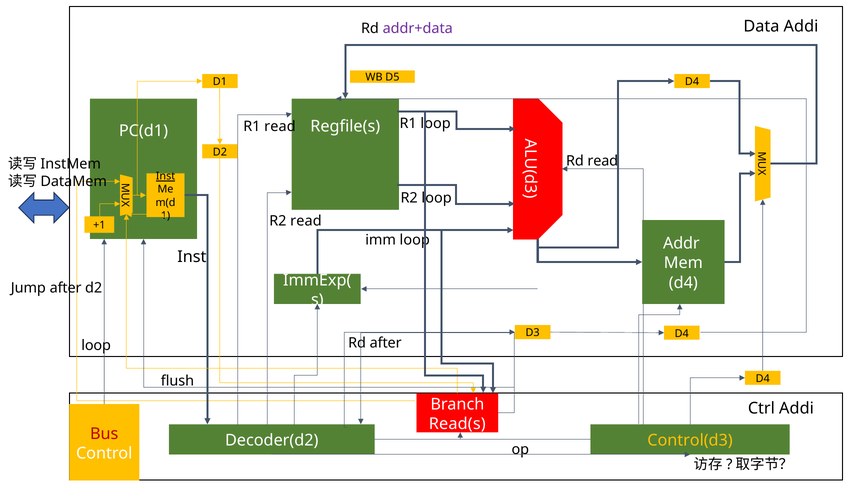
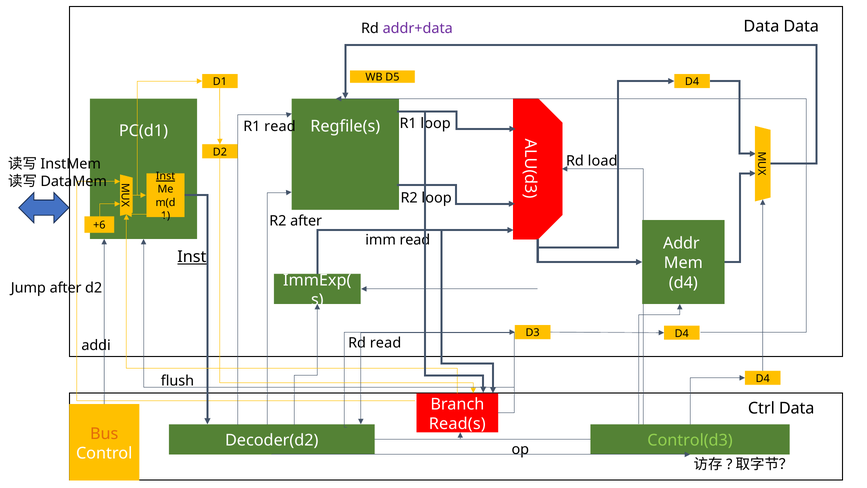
Addi: Addi -> Data (801, 27)
Rd read: read -> load (603, 161)
R2 read: read -> after (306, 221)
+1: +1 -> +6 (99, 225)
imm loop: loop -> read (415, 240)
Inst underline: none -> present (192, 257)
Rd after: after -> read (386, 343)
loop: loop -> addi (96, 345)
Ctrl Addi: Addi -> Data (797, 408)
Bus colour: red -> orange (104, 433)
Control(d3 colour: yellow -> light green (690, 440)
